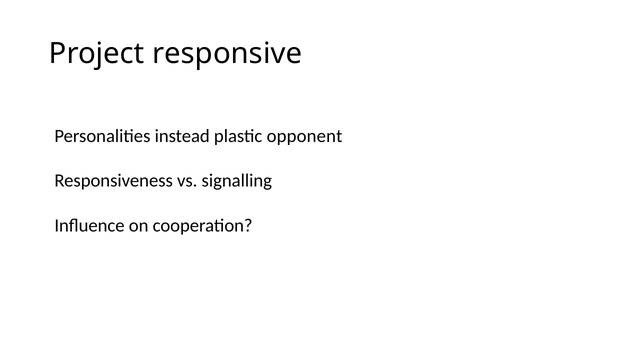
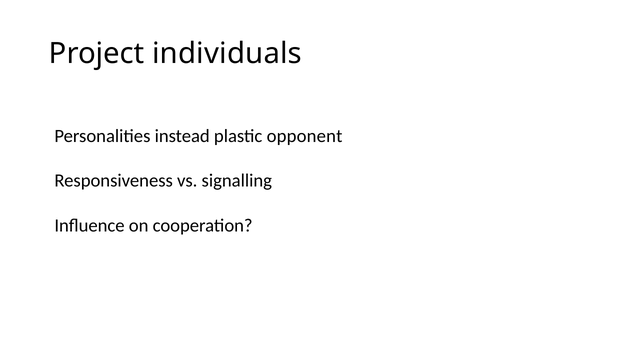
responsive: responsive -> individuals (227, 54)
